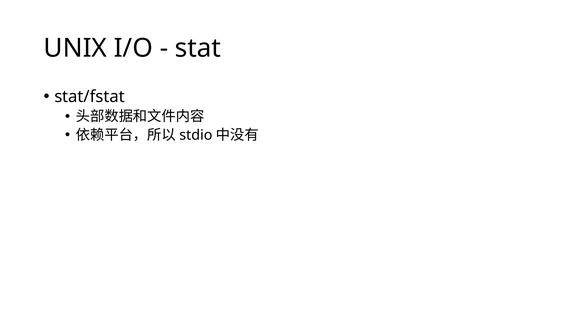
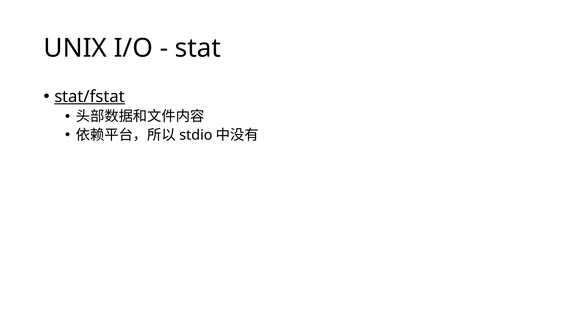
stat/fstat underline: none -> present (90, 97)
